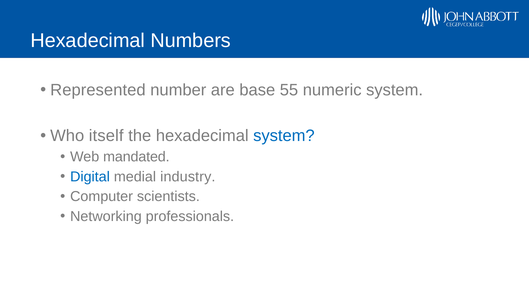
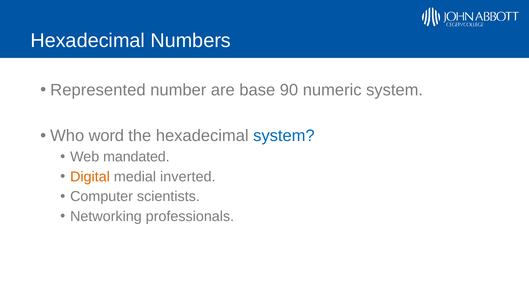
55: 55 -> 90 (289, 90)
itself: itself -> word (106, 136)
Digital colour: blue -> orange (90, 176)
industry: industry -> inverted (188, 176)
